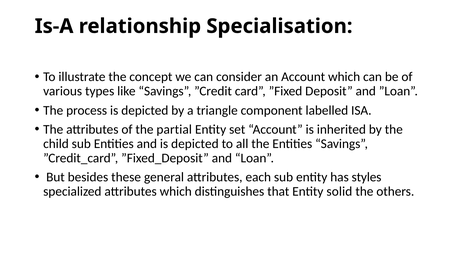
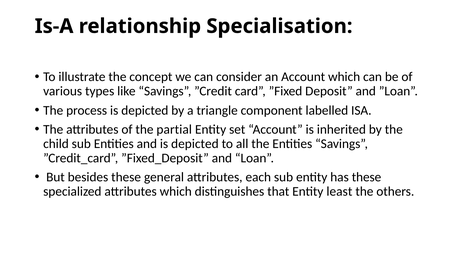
has styles: styles -> these (367, 177)
solid: solid -> least (339, 191)
